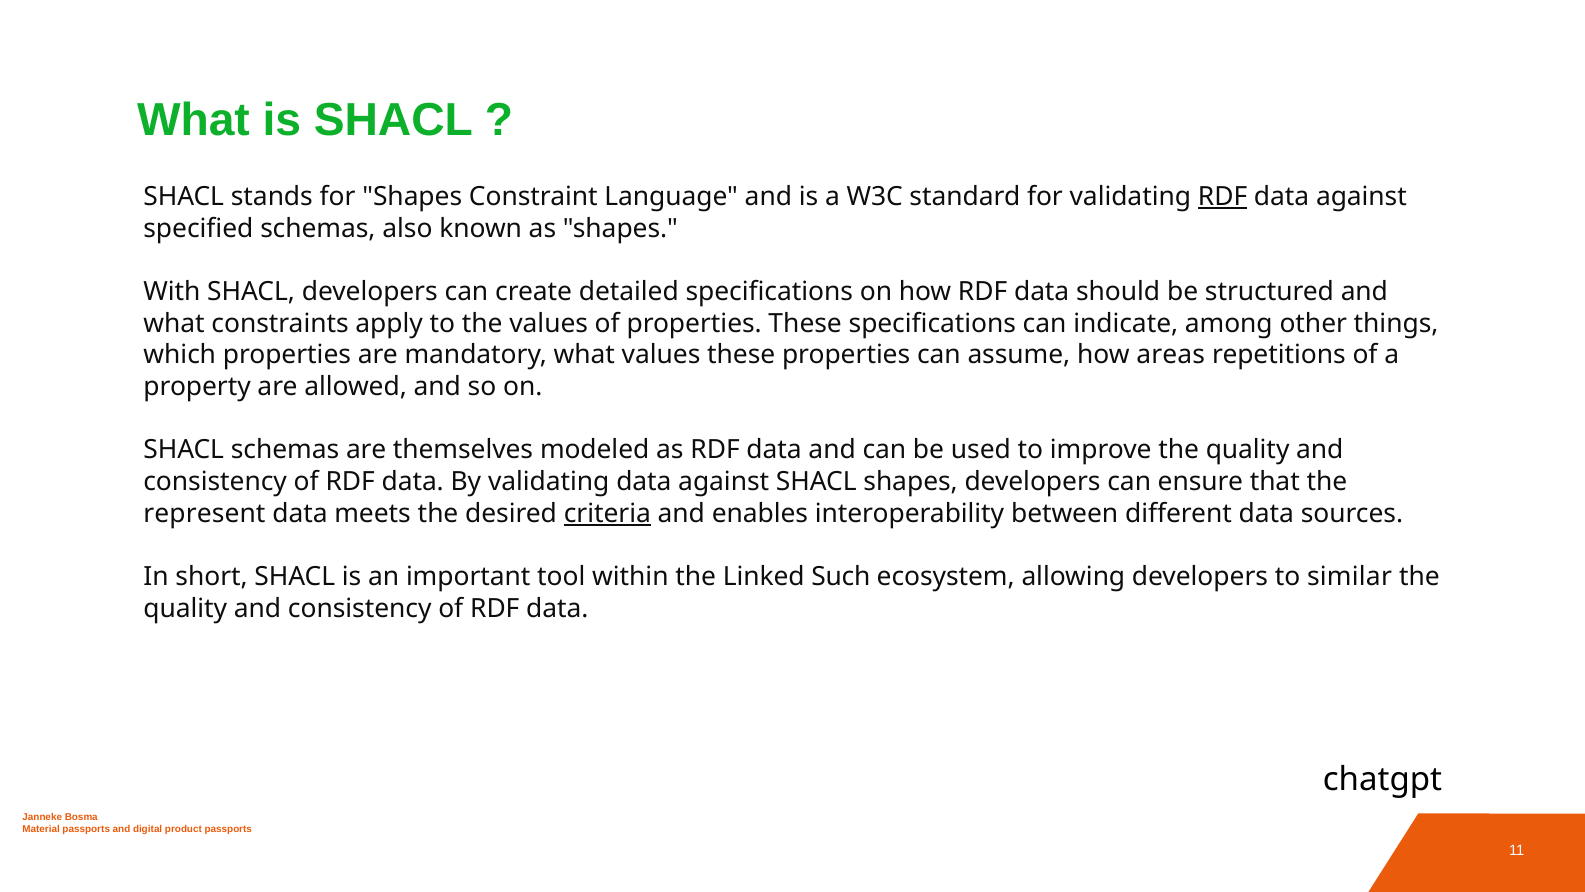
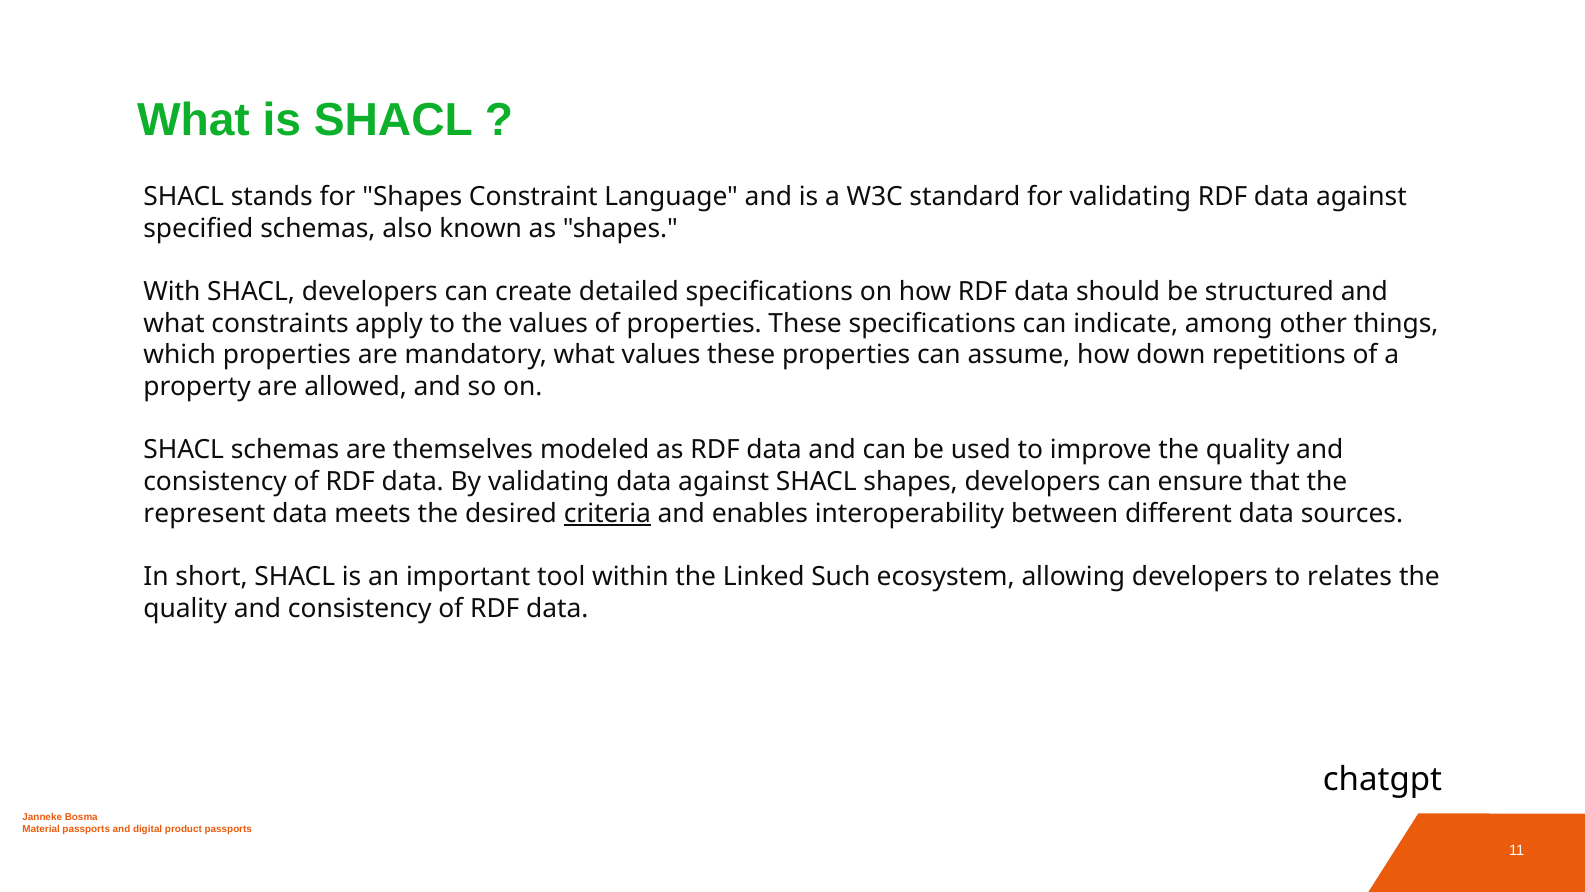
RDF underline: present -> none (1223, 197)
areas: areas -> down (1171, 355)
similar: similar -> relates (1350, 577)
